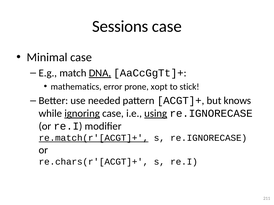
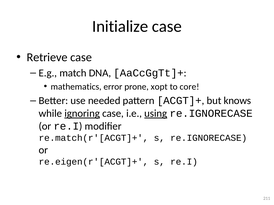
Sessions: Sessions -> Initialize (120, 27)
Minimal: Minimal -> Retrieve (47, 57)
DNA underline: present -> none (100, 73)
stick: stick -> core (189, 87)
re.match(r'[ACGT]+ underline: present -> none (94, 138)
re.chars(r'[ACGT]+: re.chars(r'[ACGT]+ -> re.eigen(r'[ACGT]+ (94, 162)
